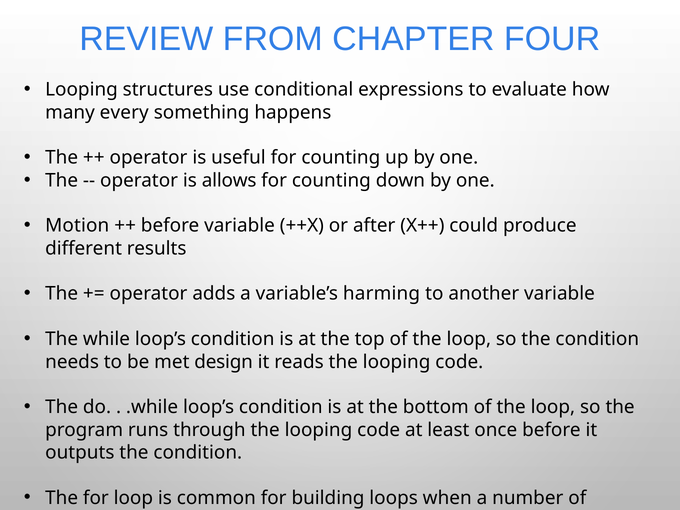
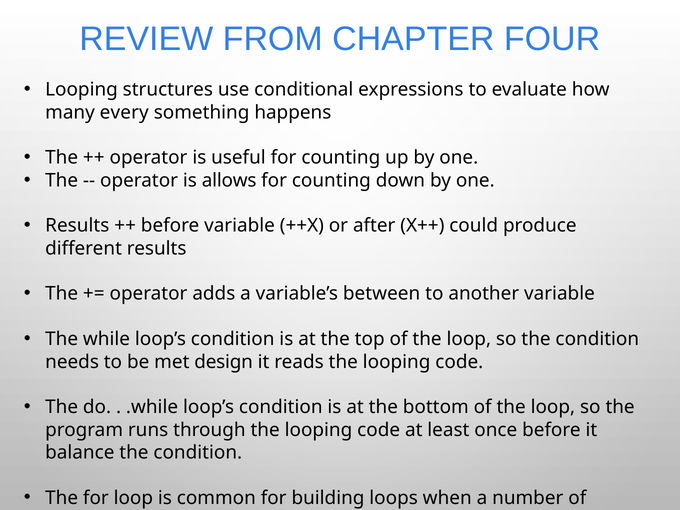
Motion: Motion -> Results (77, 226)
harming: harming -> between (382, 294)
outputs: outputs -> balance (80, 452)
